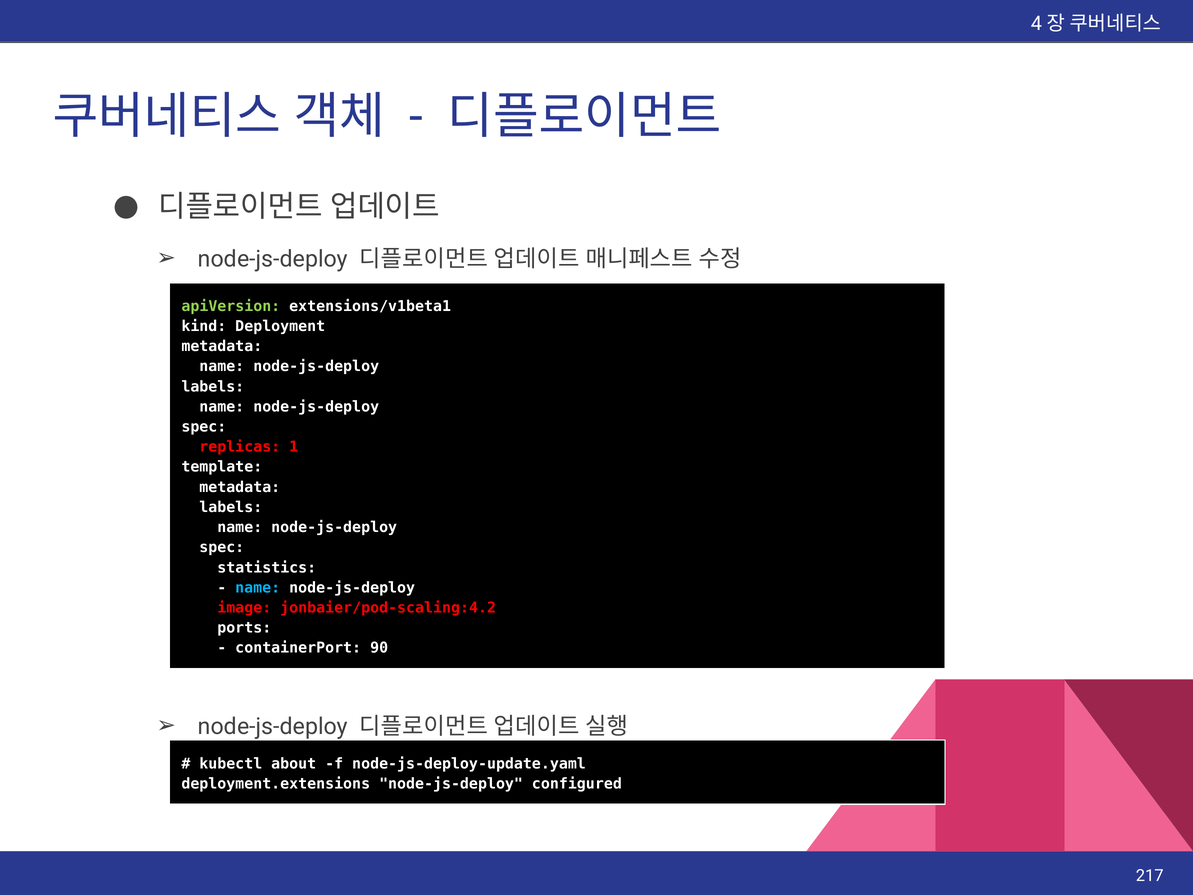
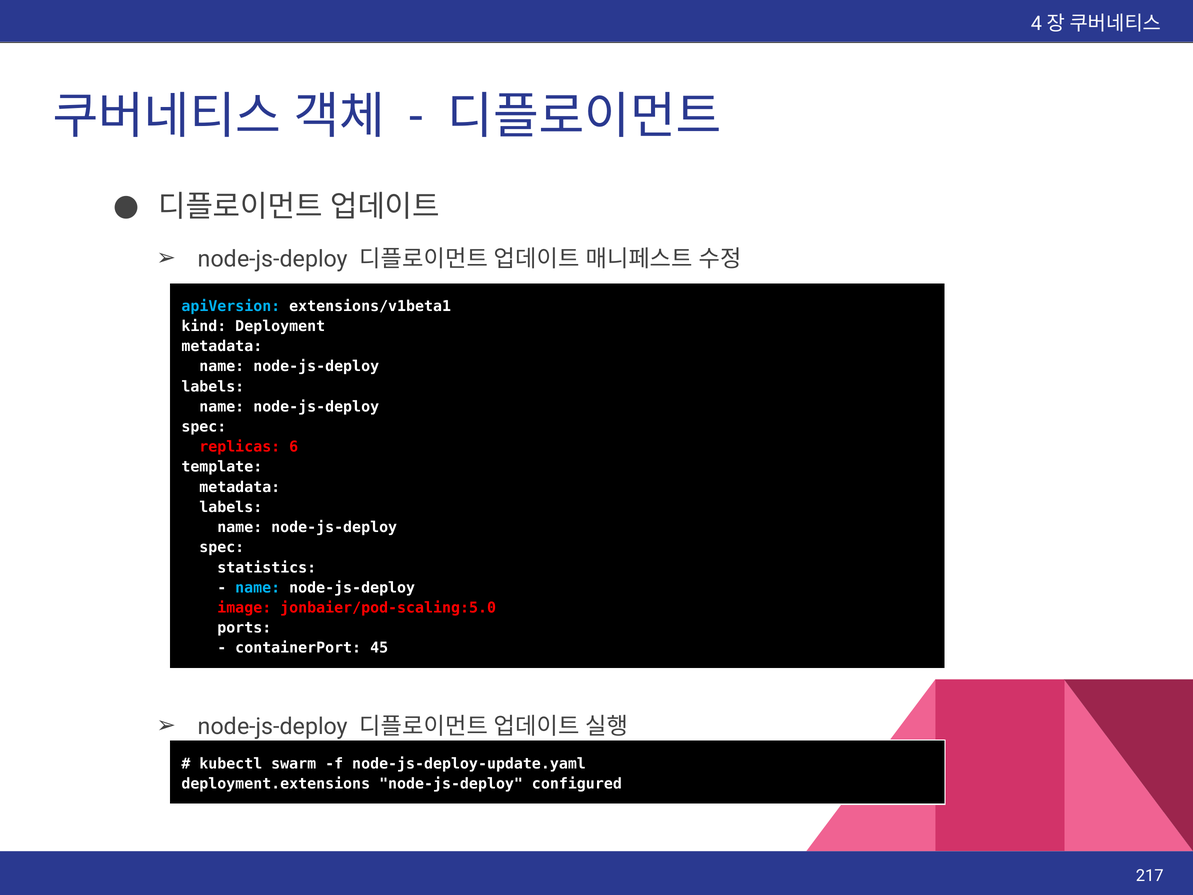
apiVersion colour: light green -> light blue (231, 306)
1: 1 -> 6 (294, 447)
jonbaier/pod-scaling:4.2: jonbaier/pod-scaling:4.2 -> jonbaier/pod-scaling:5.0 (388, 608)
90: 90 -> 45 (379, 648)
about: about -> swarm (294, 763)
